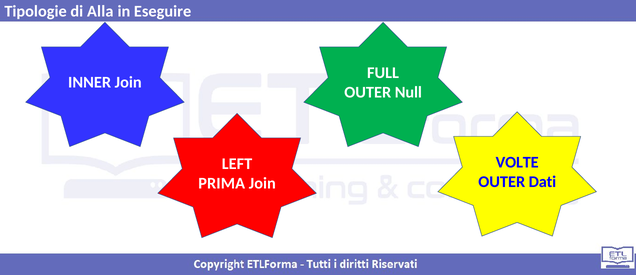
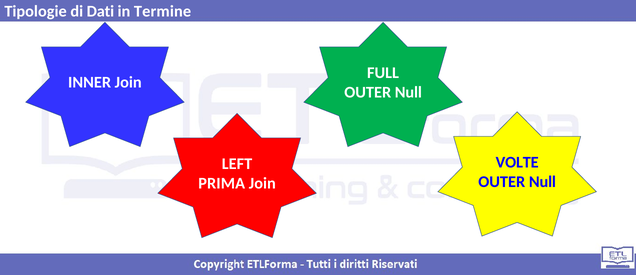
Alla: Alla -> Dati (100, 11)
Eseguire: Eseguire -> Termine (163, 11)
Dati: Dati -> Null (542, 182)
